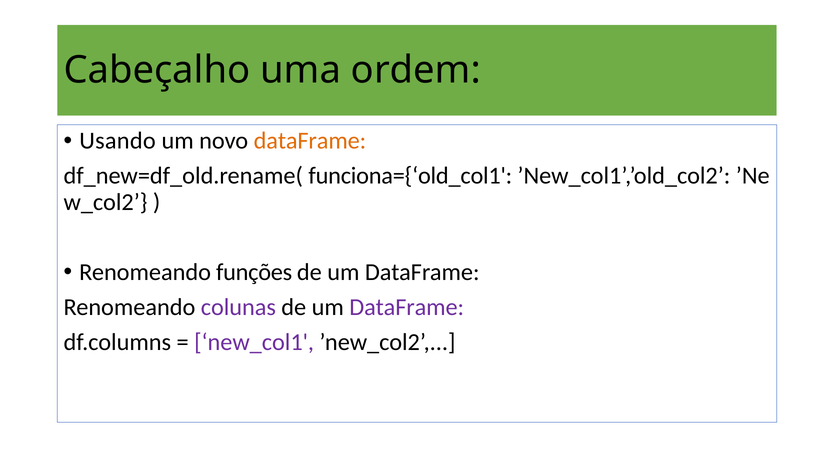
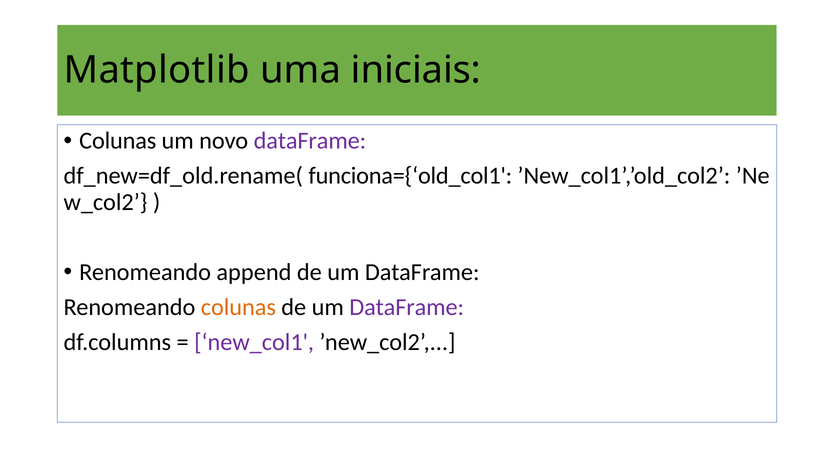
Cabeçalho: Cabeçalho -> Matplotlib (157, 70)
ordem: ordem -> iniciais (416, 70)
Usando: Usando -> Colunas (118, 141)
dataFrame colour: orange -> purple (310, 141)
funções: funções -> append (254, 272)
colunas colour: purple -> orange (238, 307)
